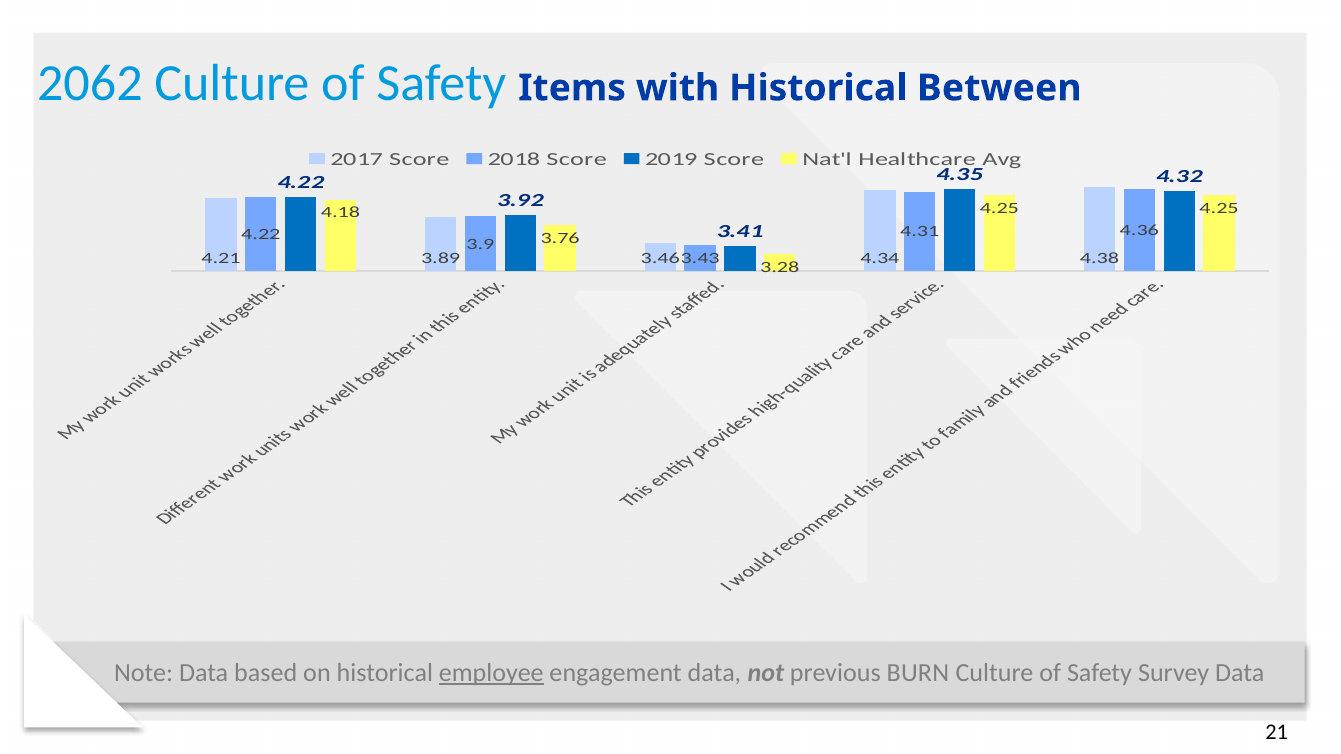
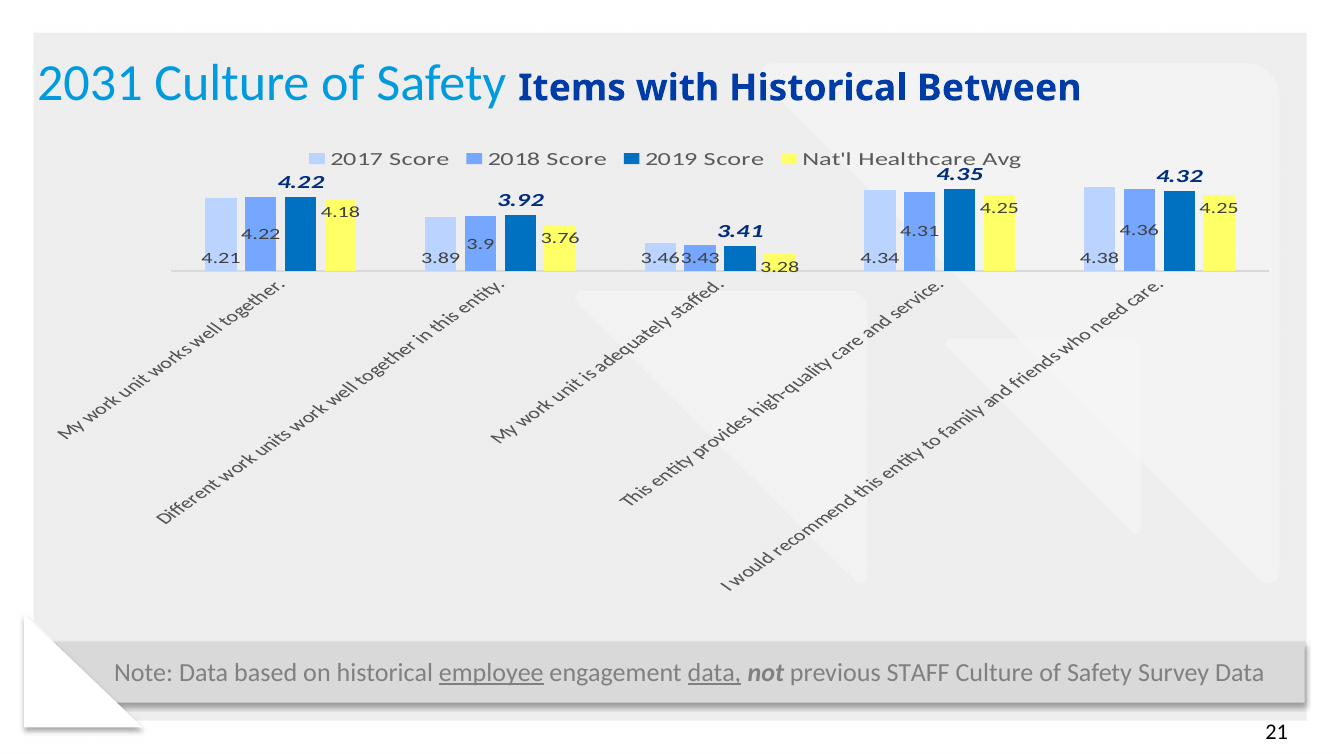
2062: 2062 -> 2031 (90, 83)
data underline: none -> present (714, 673)
BURN: BURN -> STAFF (918, 673)
